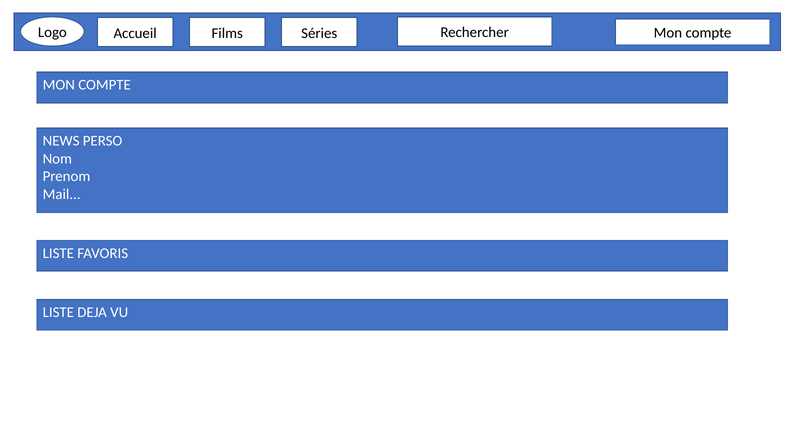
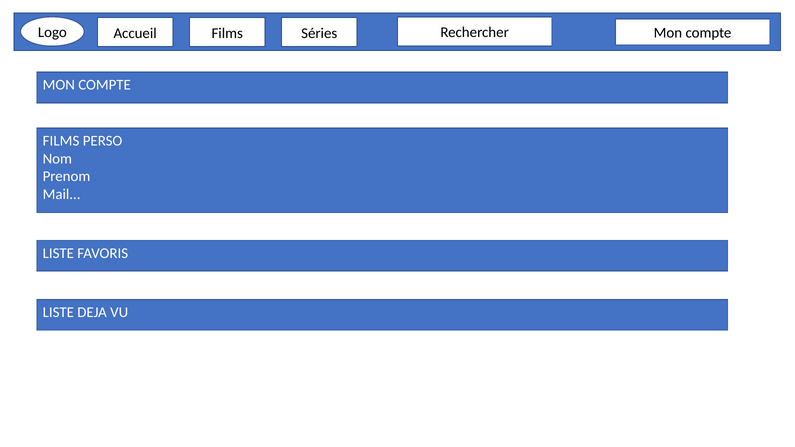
NEWS: NEWS -> FILMS (61, 141)
